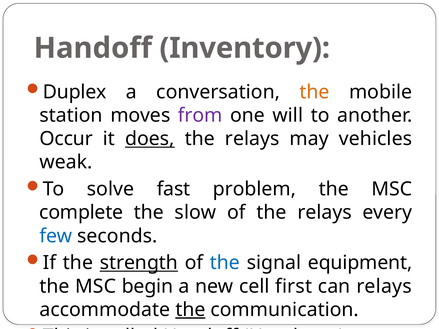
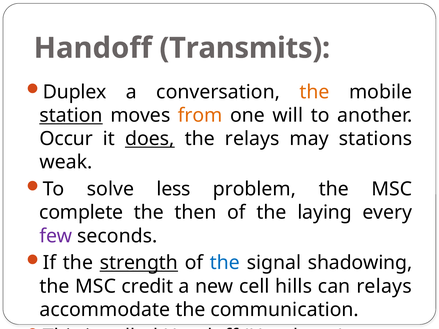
Inventory: Inventory -> Transmits (245, 48)
station underline: none -> present (71, 116)
from colour: purple -> orange (200, 116)
vehicles: vehicles -> stations (376, 139)
fast: fast -> less (174, 189)
slow: slow -> then (196, 213)
of the relays: relays -> laying (325, 213)
few colour: blue -> purple (56, 236)
equipment: equipment -> shadowing (360, 263)
begin: begin -> credit (147, 286)
first: first -> hills (294, 286)
the underline: present -> none (190, 310)
